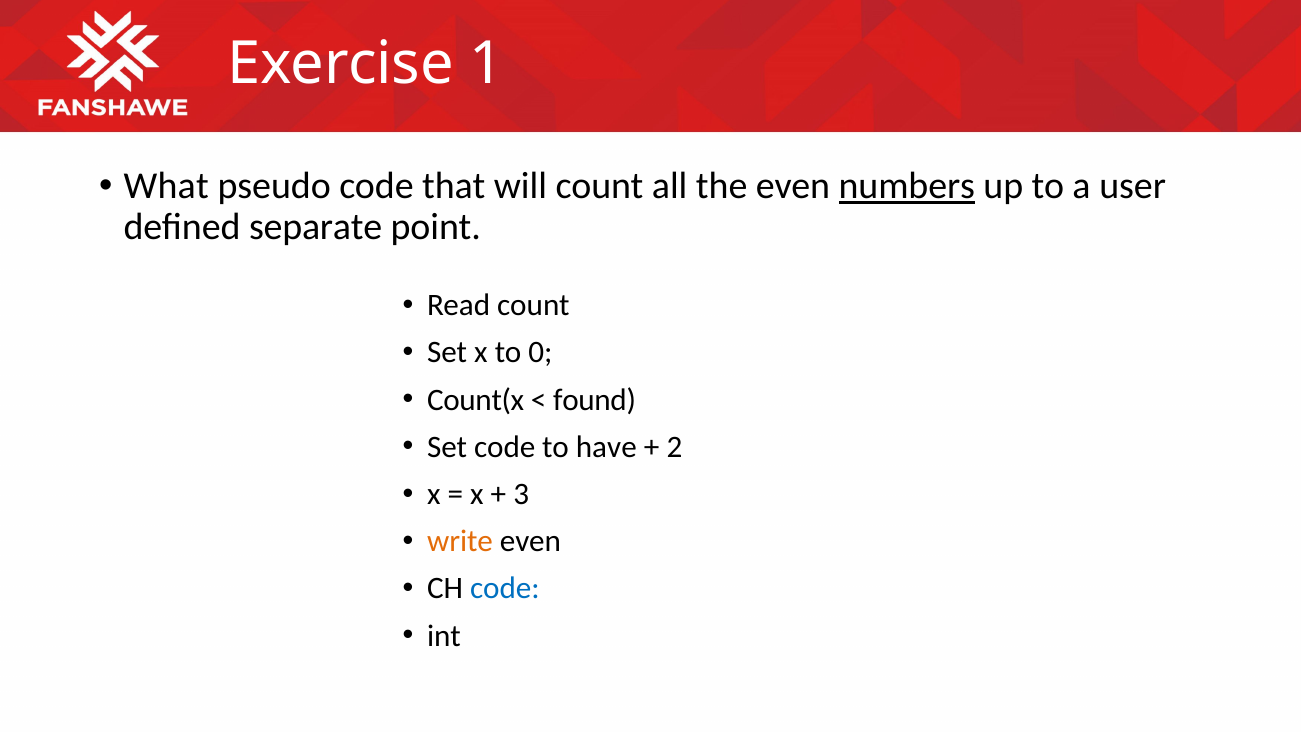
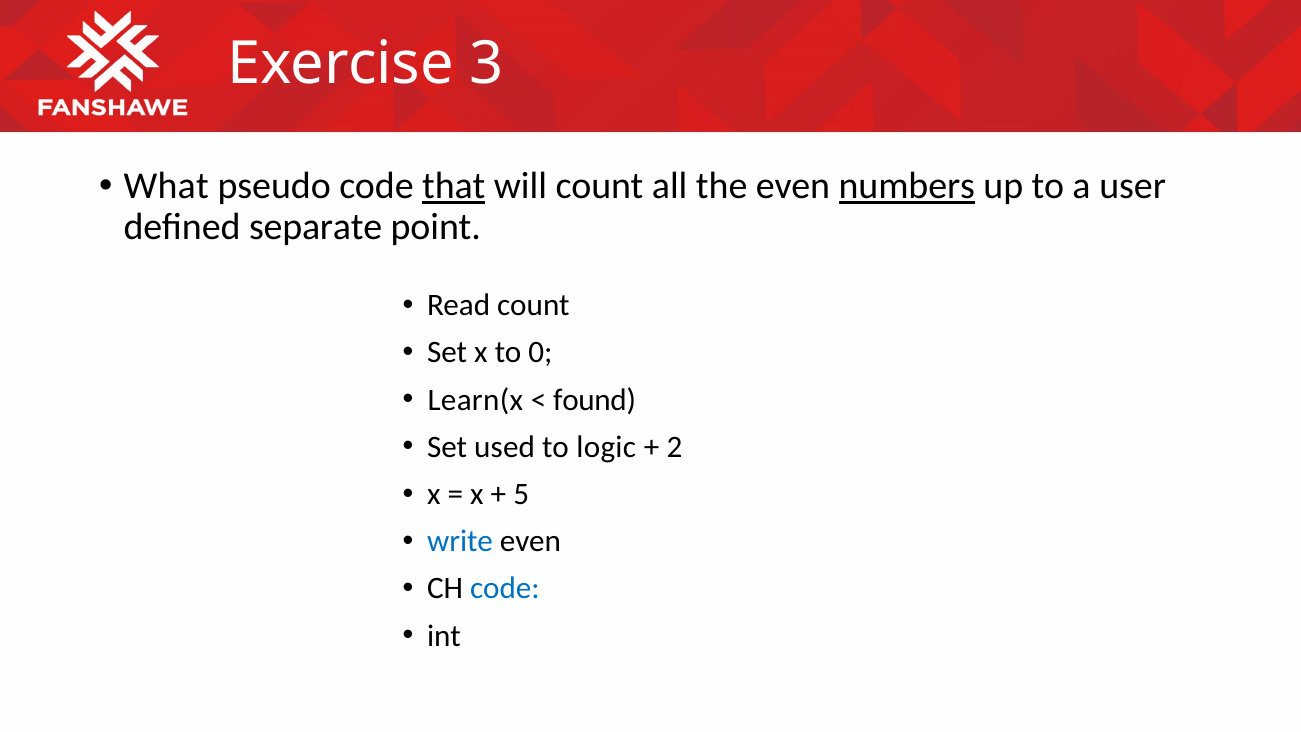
1: 1 -> 3 (487, 63)
that underline: none -> present (454, 186)
Count(x: Count(x -> Learn(x (475, 400)
Set code: code -> used (505, 447)
have: have -> logic (606, 447)
3: 3 -> 5 (521, 494)
write colour: orange -> blue (460, 541)
